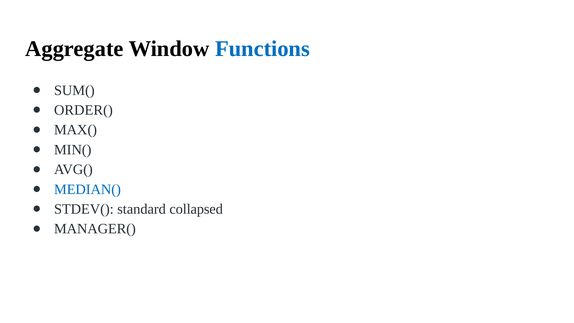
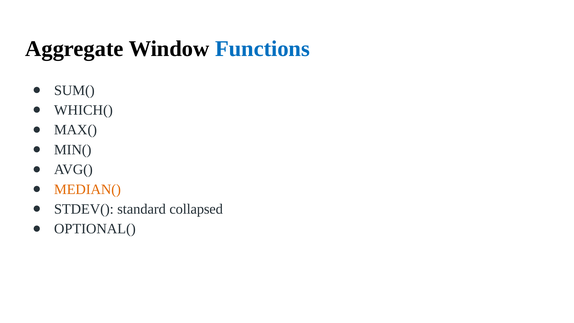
ORDER(: ORDER( -> WHICH( (83, 110)
MEDIAN( colour: blue -> orange (87, 189)
MANAGER(: MANAGER( -> OPTIONAL( (95, 229)
